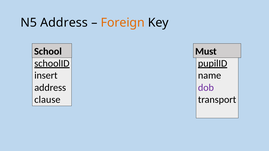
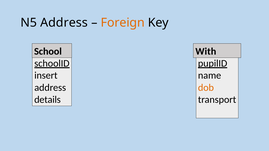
Must: Must -> With (206, 51)
dob colour: purple -> orange (206, 88)
clause: clause -> details (47, 100)
